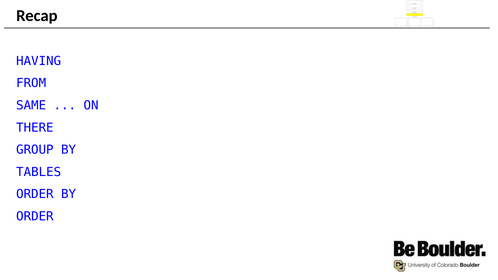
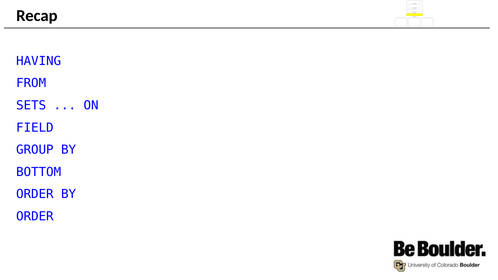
SAME: SAME -> SETS (31, 105)
THERE: THERE -> FIELD (35, 128)
TABLES: TABLES -> BOTTOM (39, 172)
